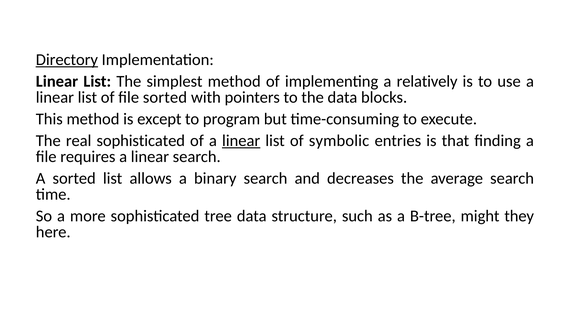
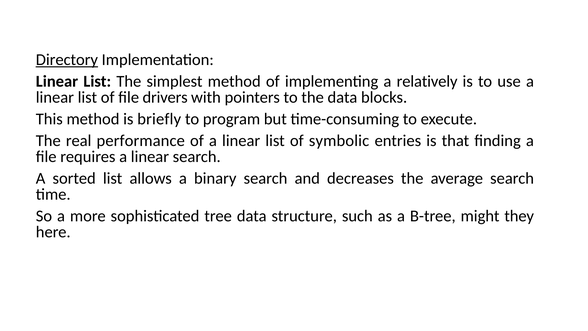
file sorted: sorted -> drivers (165, 97)
except: except -> briefly (159, 119)
real sophisticated: sophisticated -> performance (141, 140)
linear underline: present -> none (241, 140)
